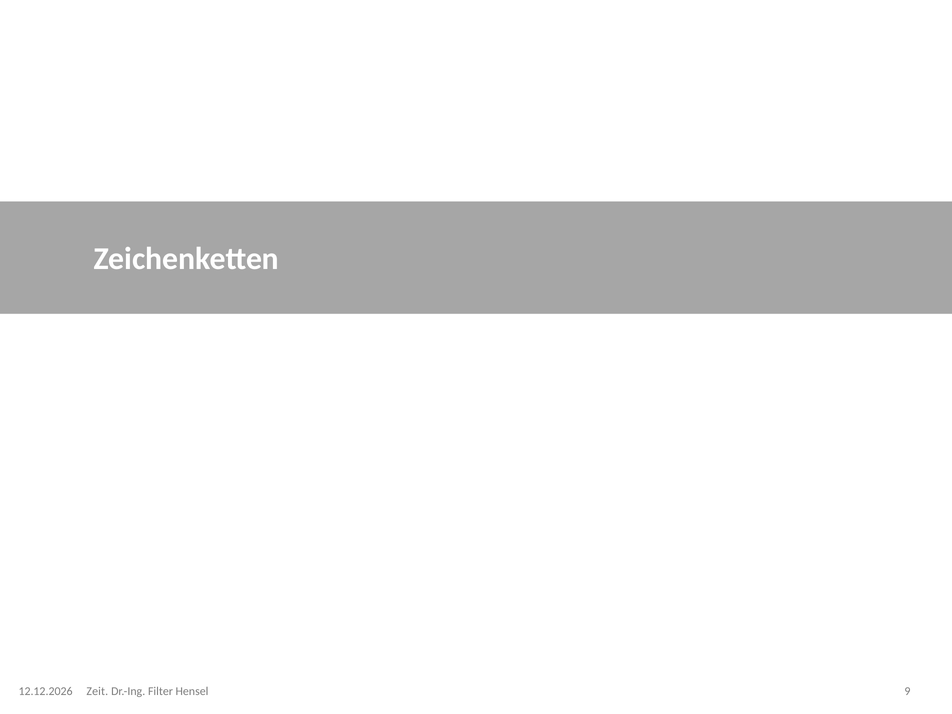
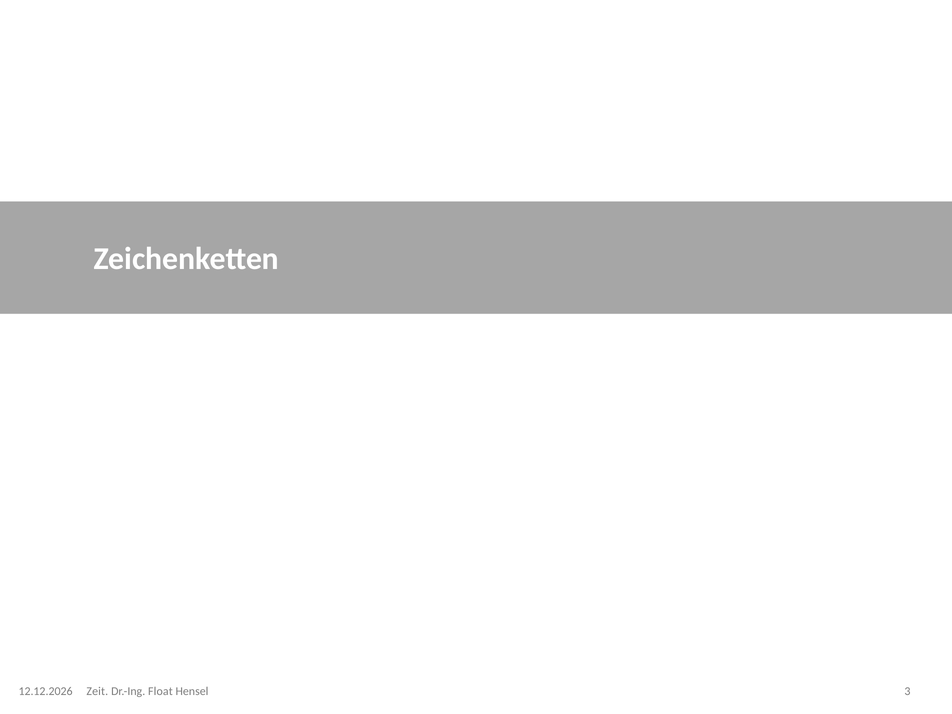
Filter: Filter -> Float (160, 691)
9: 9 -> 3 (907, 691)
